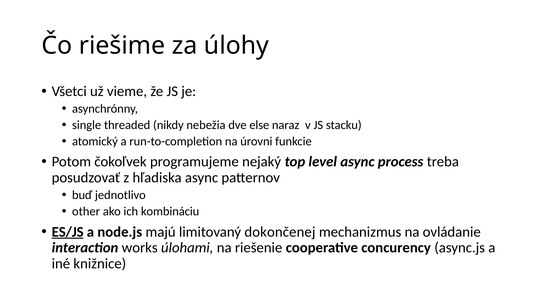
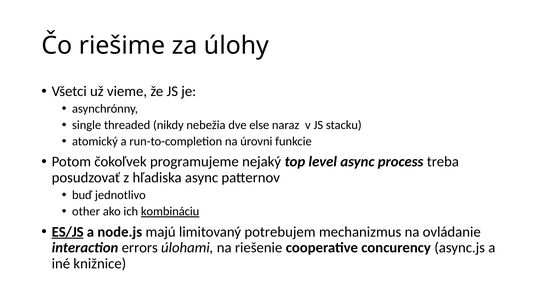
kombináciu underline: none -> present (170, 211)
dokončenej: dokončenej -> potrebujem (280, 232)
works: works -> errors (140, 248)
